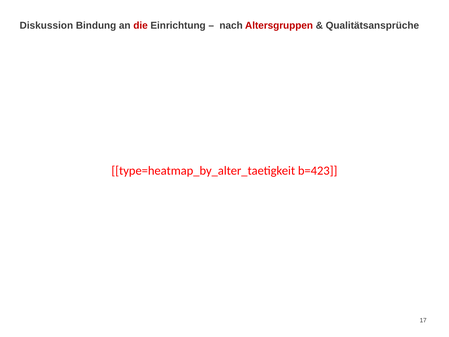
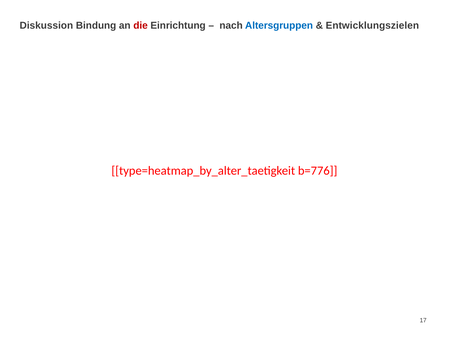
Altersgruppen colour: red -> blue (279, 25)
Qualitätsansprüche: Qualitätsansprüche -> Entwicklungszielen (372, 25)
b=423: b=423 -> b=776 (318, 171)
